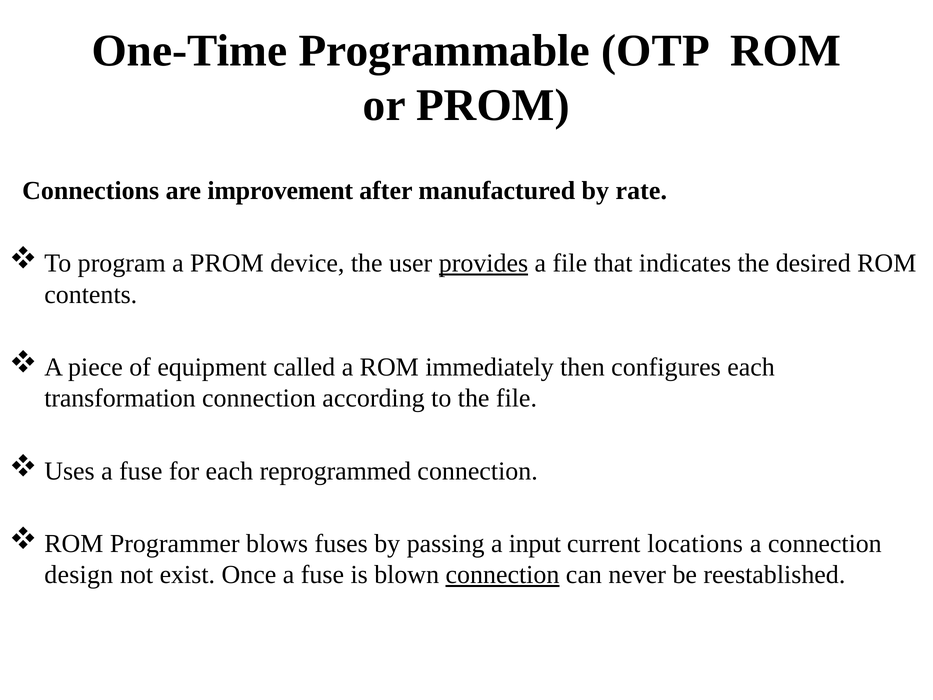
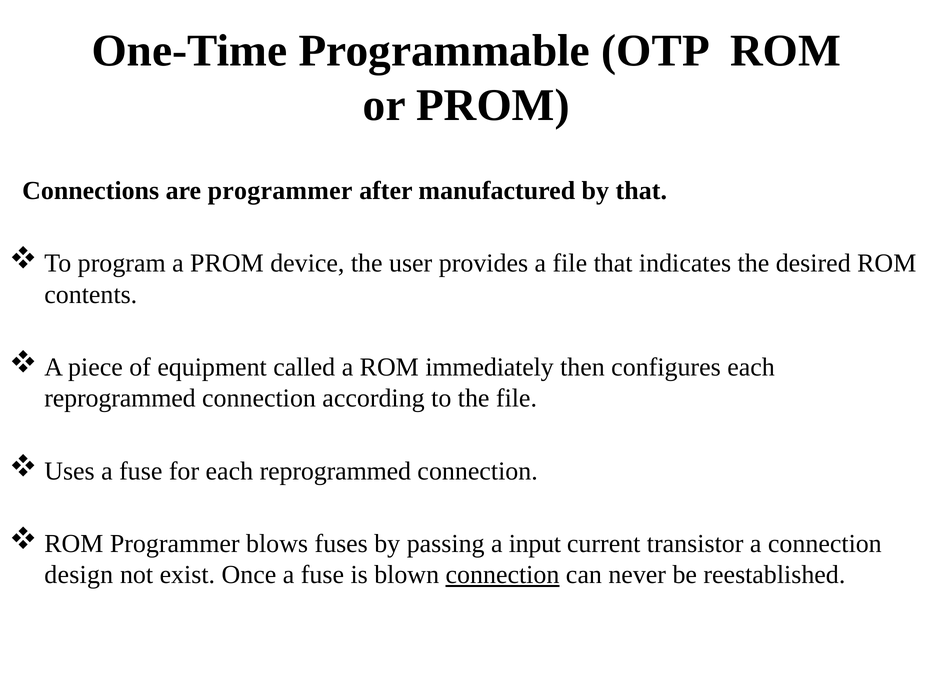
are improvement: improvement -> programmer (280, 191)
by rate: rate -> that (641, 191)
provides underline: present -> none (483, 263)
transformation: transformation -> reprogrammed (120, 398)
locations: locations -> transistor (695, 543)
